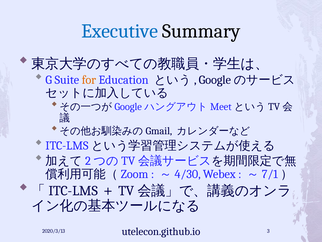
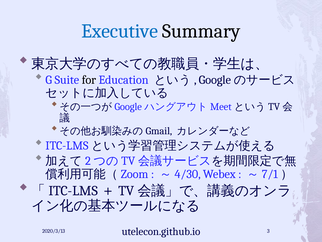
for colour: orange -> black (89, 80)
